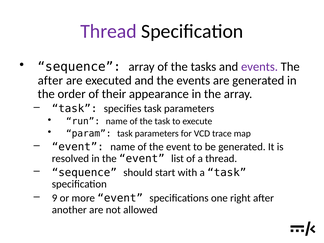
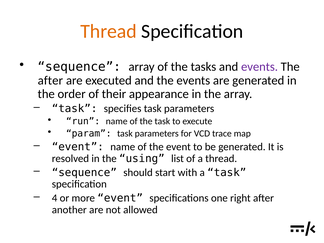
Thread colour: purple -> orange (109, 31)
in the event: event -> using (142, 159)
9: 9 -> 4 (55, 198)
